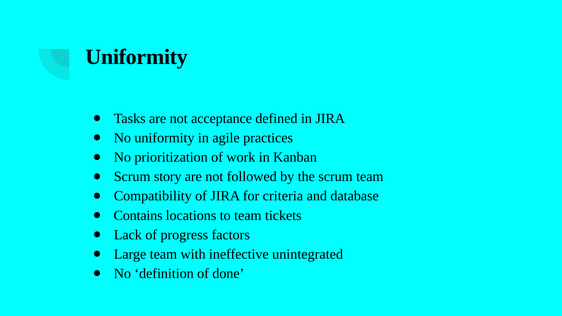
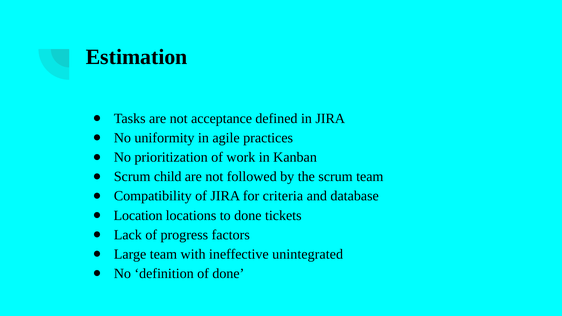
Uniformity: Uniformity -> Estimation (137, 57)
story: story -> child (168, 177)
Contains: Contains -> Location (138, 215)
to team: team -> done (248, 215)
